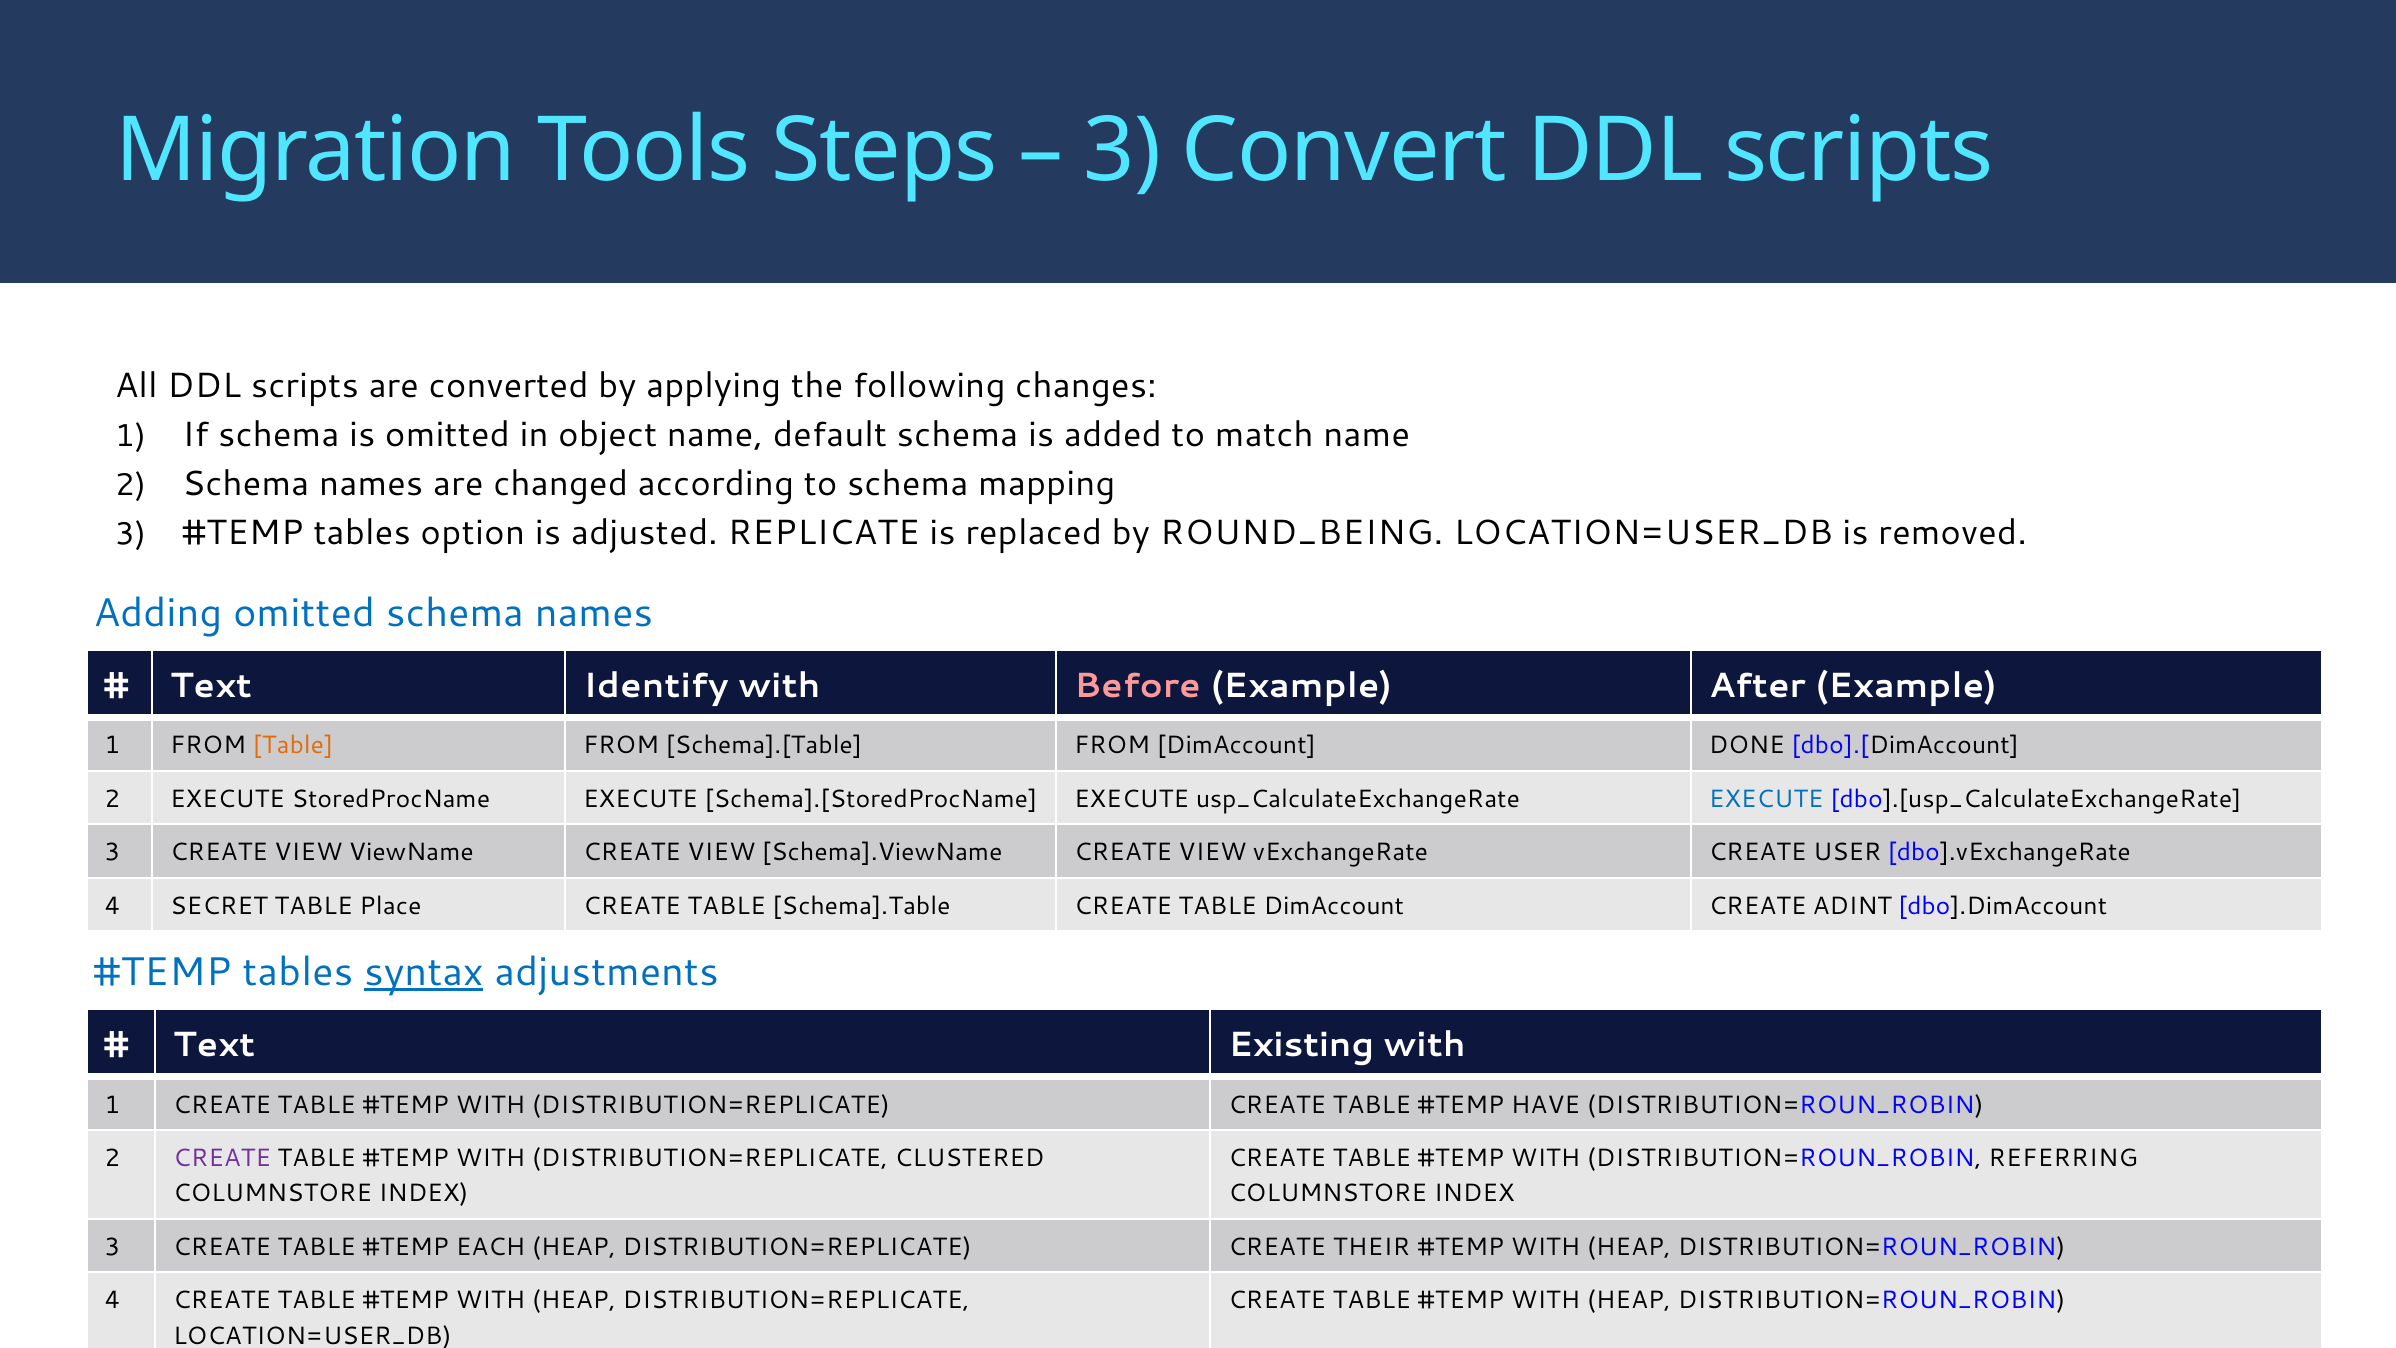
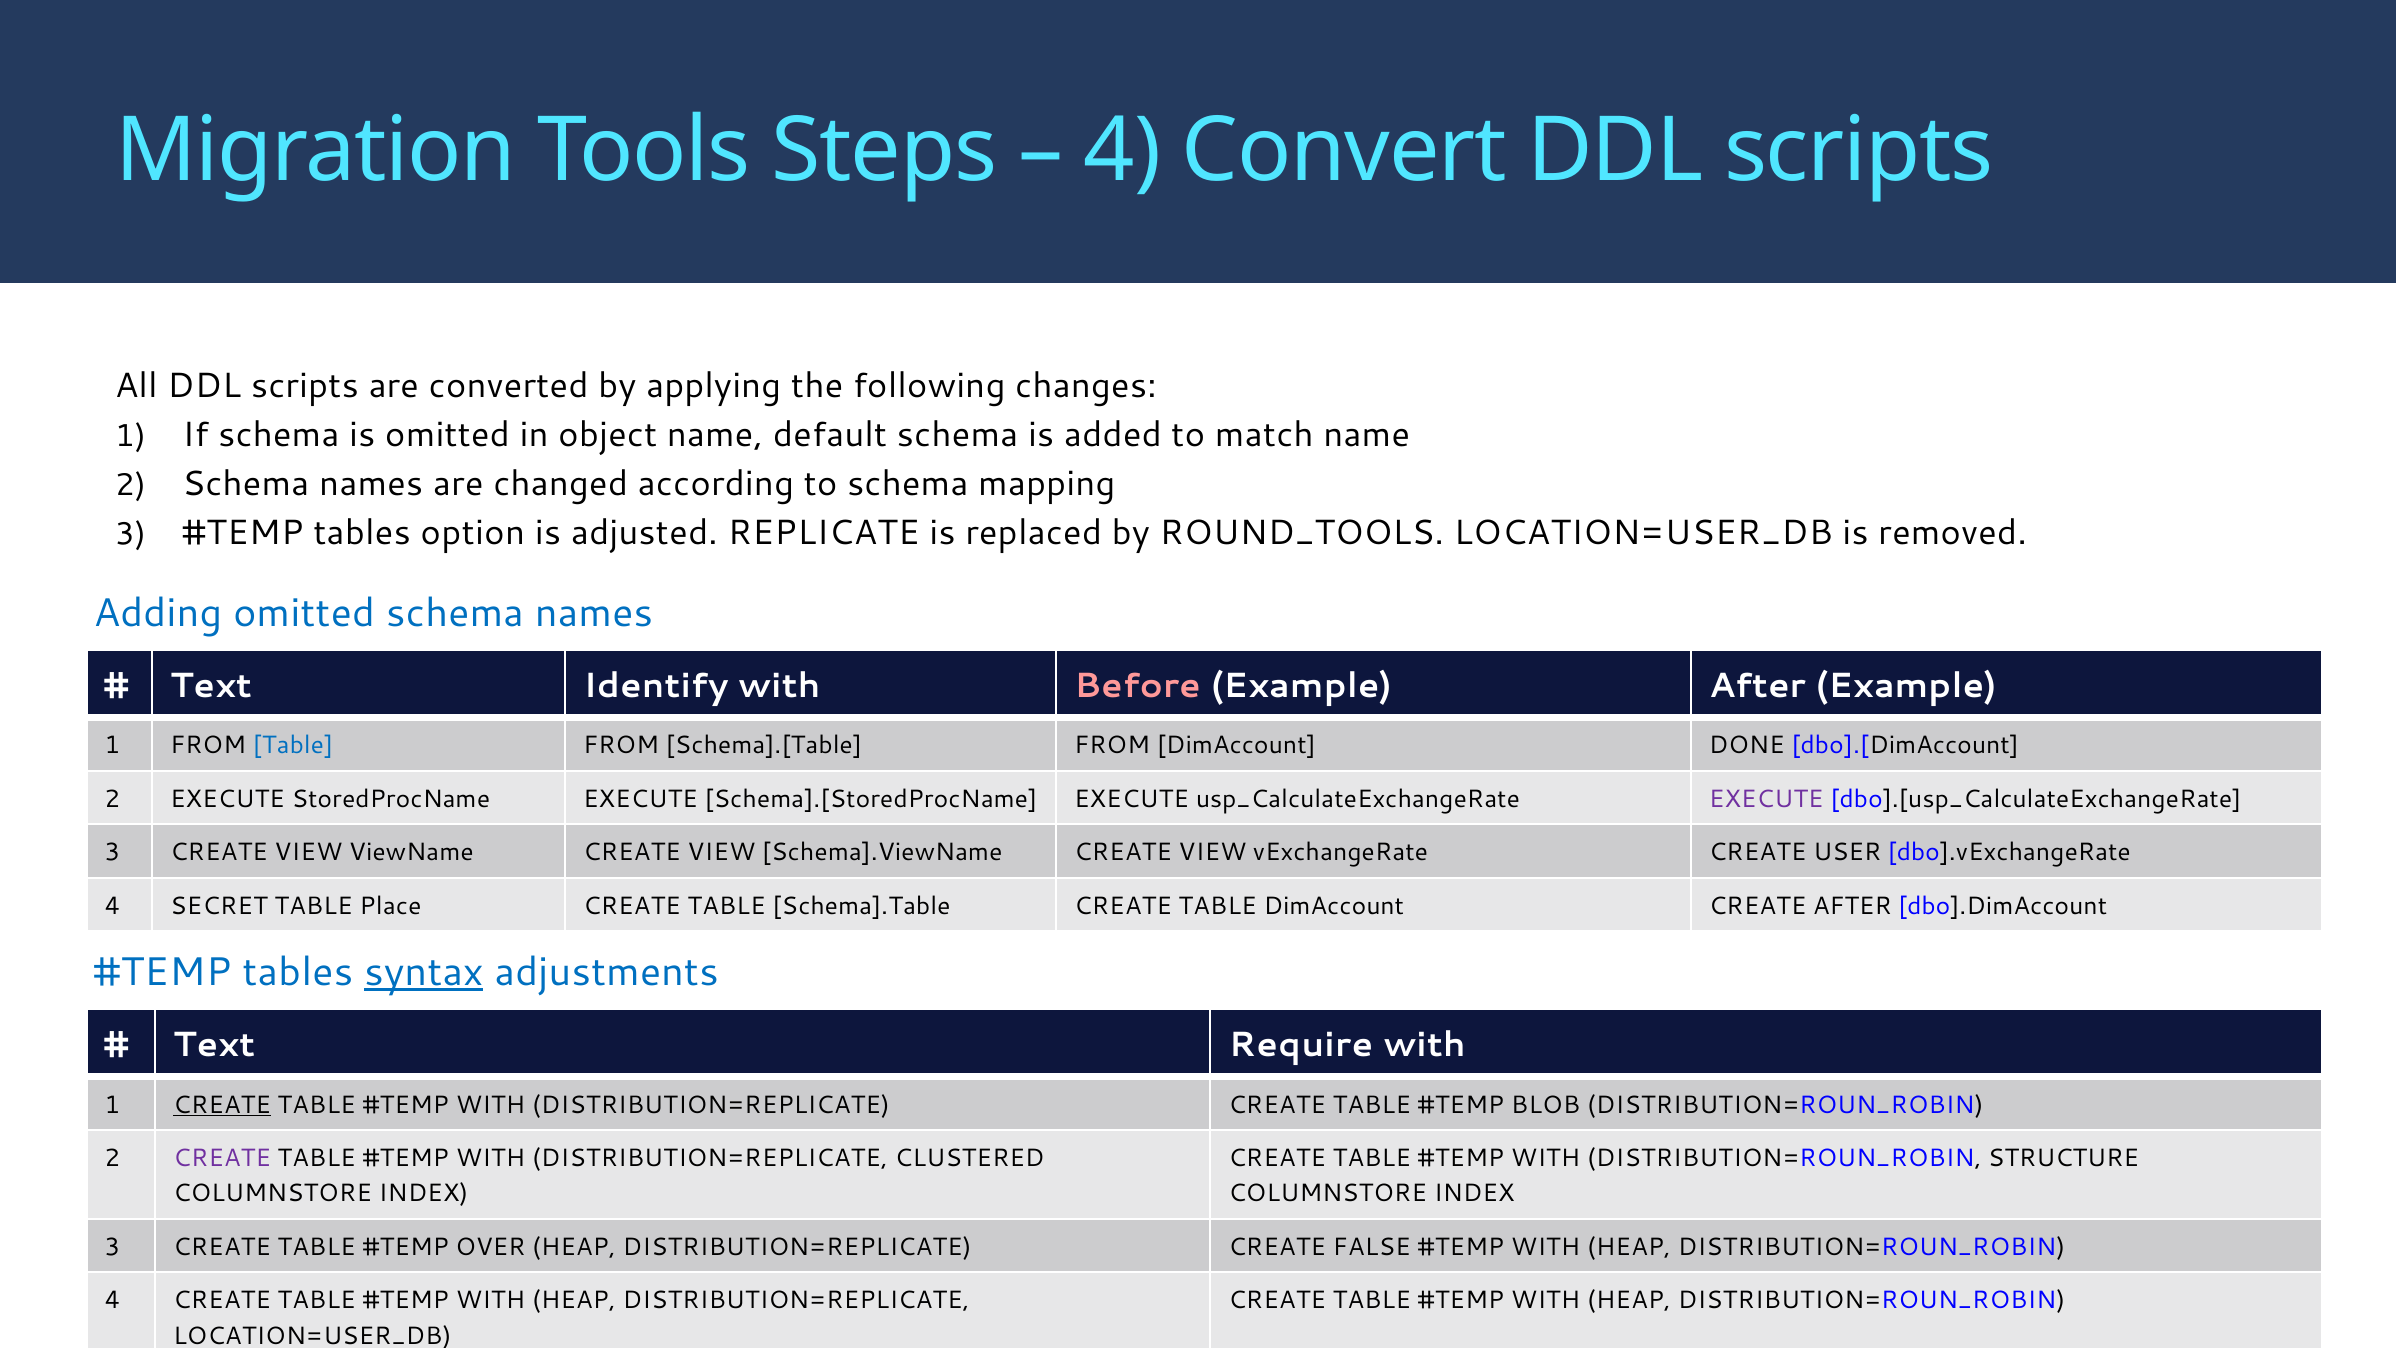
3: 3 -> 4 (1123, 151)
ROUND_BEING: ROUND_BEING -> ROUND_TOOLS (1302, 533)
Table colour: orange -> blue (293, 745)
EXECUTE colour: blue -> purple (1766, 799)
CREATE ADINT: ADINT -> AFTER (1852, 906)
Existing: Existing -> Require (1301, 1045)
CREATE underline: none -> present (222, 1105)
HAVE: HAVE -> BLOB (1545, 1105)
REFERRING: REFERRING -> STRUCTURE (2063, 1158)
EACH: EACH -> OVER (491, 1247)
THEIR: THEIR -> FALSE (1372, 1247)
